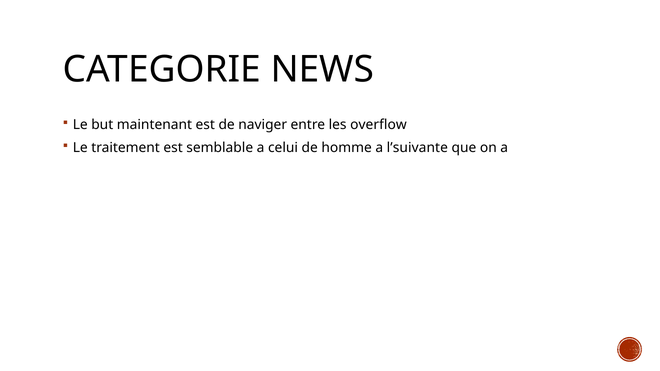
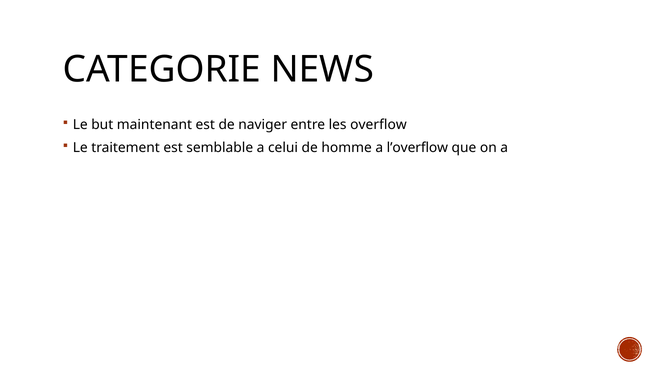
l’suivante: l’suivante -> l’overflow (417, 148)
